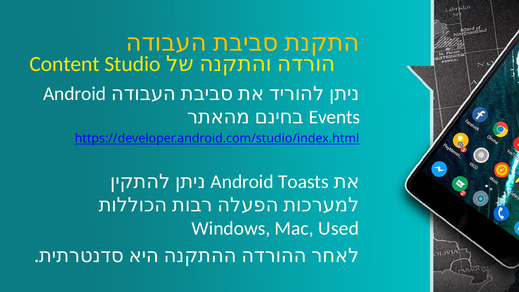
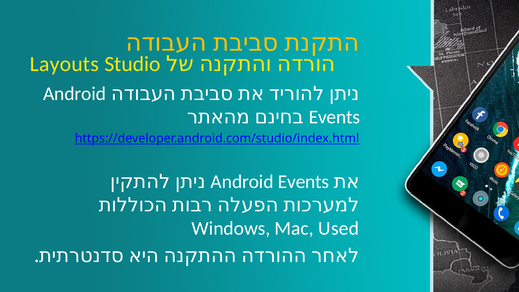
Content: Content -> Layouts (64, 64)
Toasts: Toasts -> Events (303, 182)
